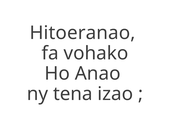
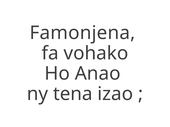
Hitoeranao: Hitoeranao -> Famonjena (82, 33)
